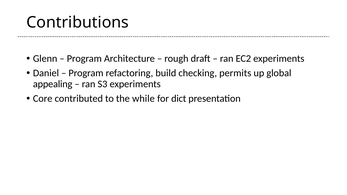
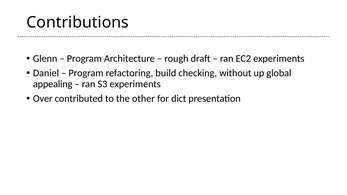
permits: permits -> without (235, 73)
Core: Core -> Over (43, 99)
while: while -> other (143, 99)
